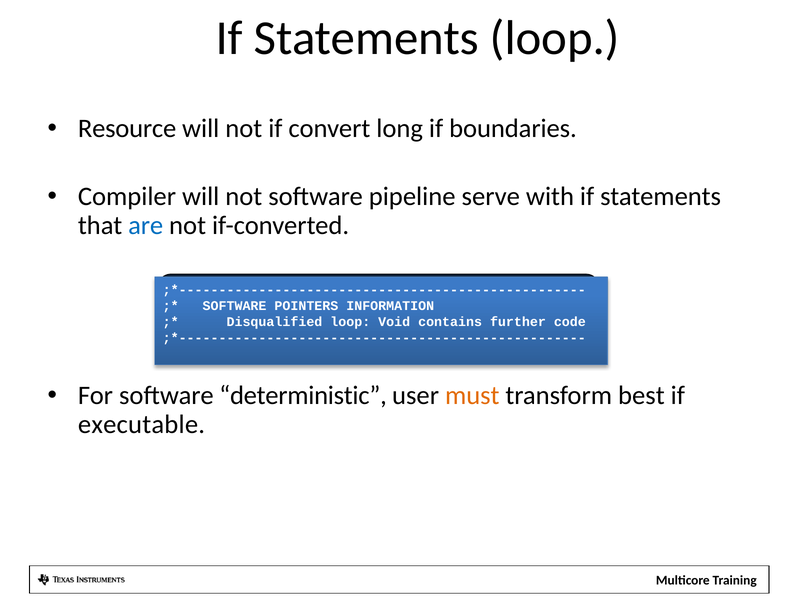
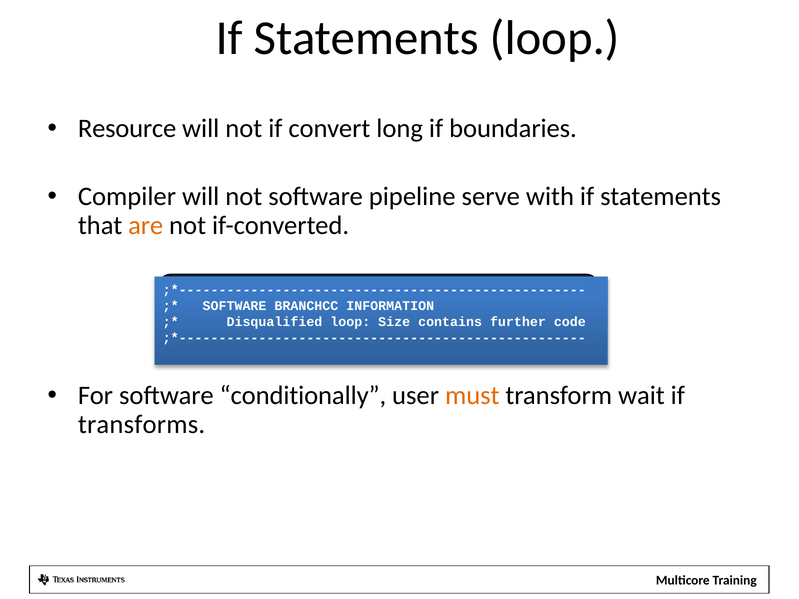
are colour: blue -> orange (146, 225)
POINTERS: POINTERS -> BRANCHCC (306, 306)
Void: Void -> Size (394, 322)
deterministic: deterministic -> conditionally (303, 396)
best: best -> wait (641, 396)
executable: executable -> transforms (142, 424)
